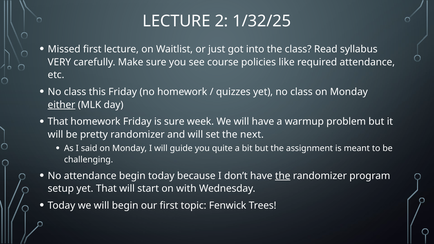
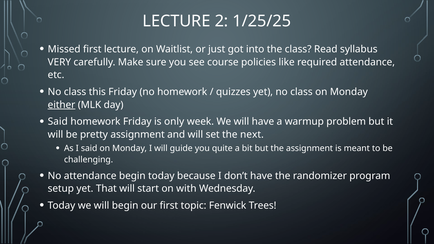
1/32/25: 1/32/25 -> 1/25/25 (262, 21)
That: That -> Said (58, 122)
is sure: sure -> only (174, 122)
pretty randomizer: randomizer -> assignment (138, 135)
the underline: present -> none (283, 176)
